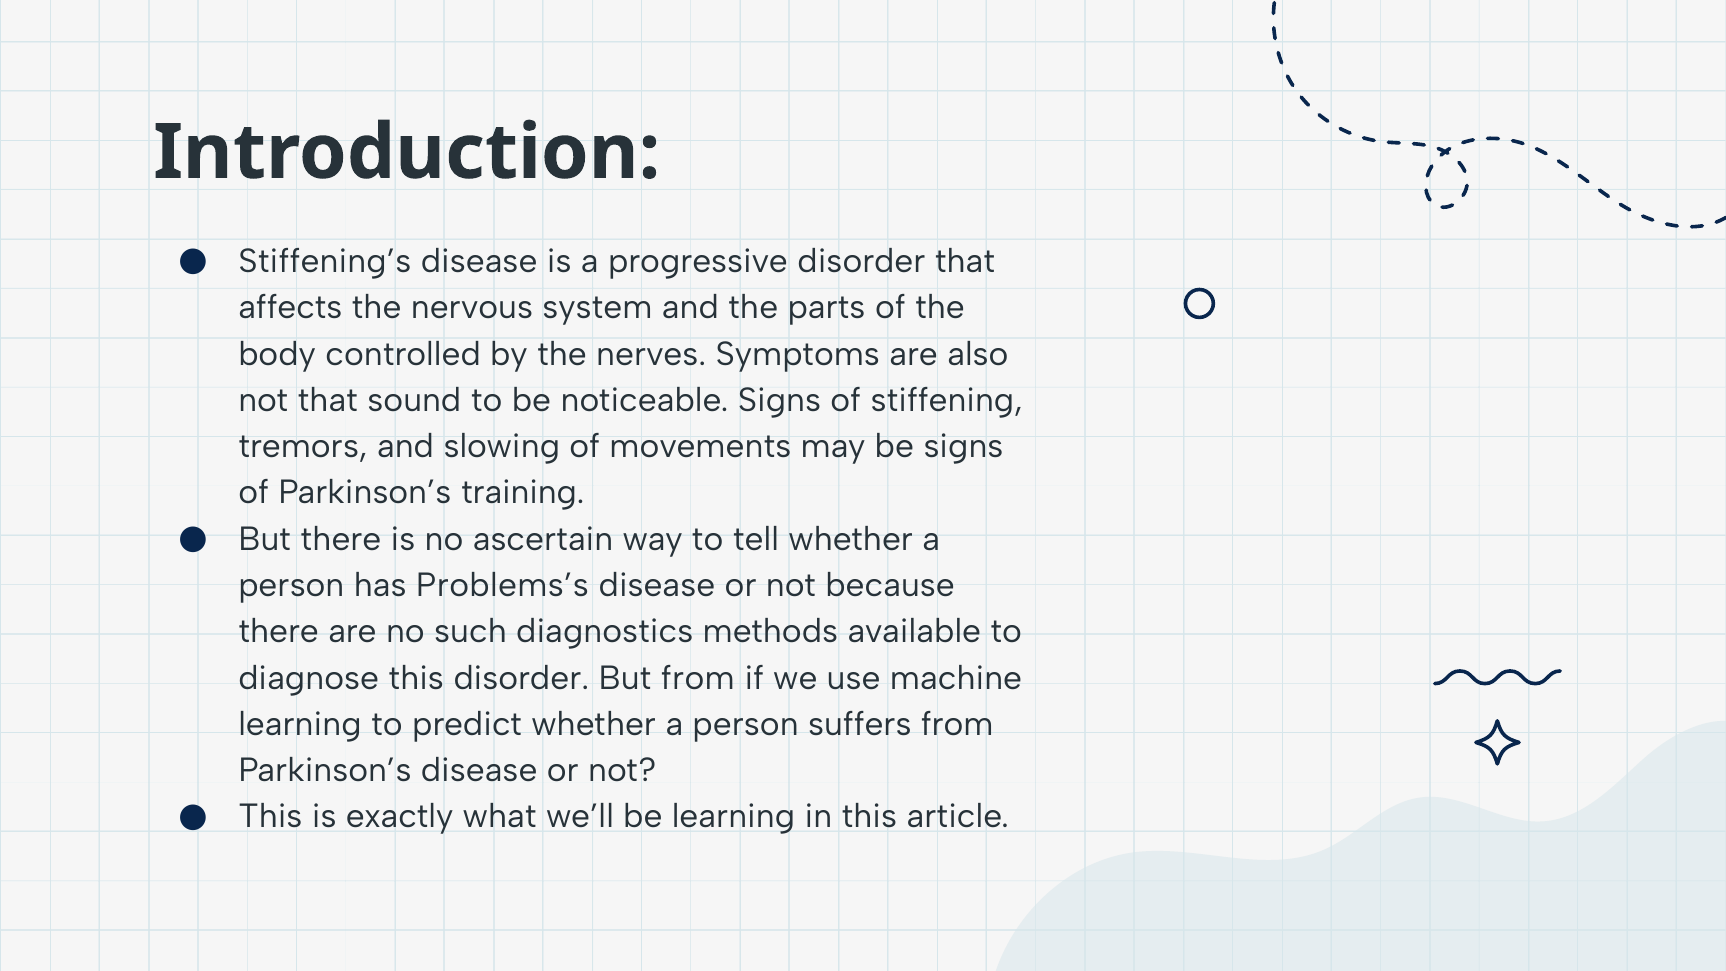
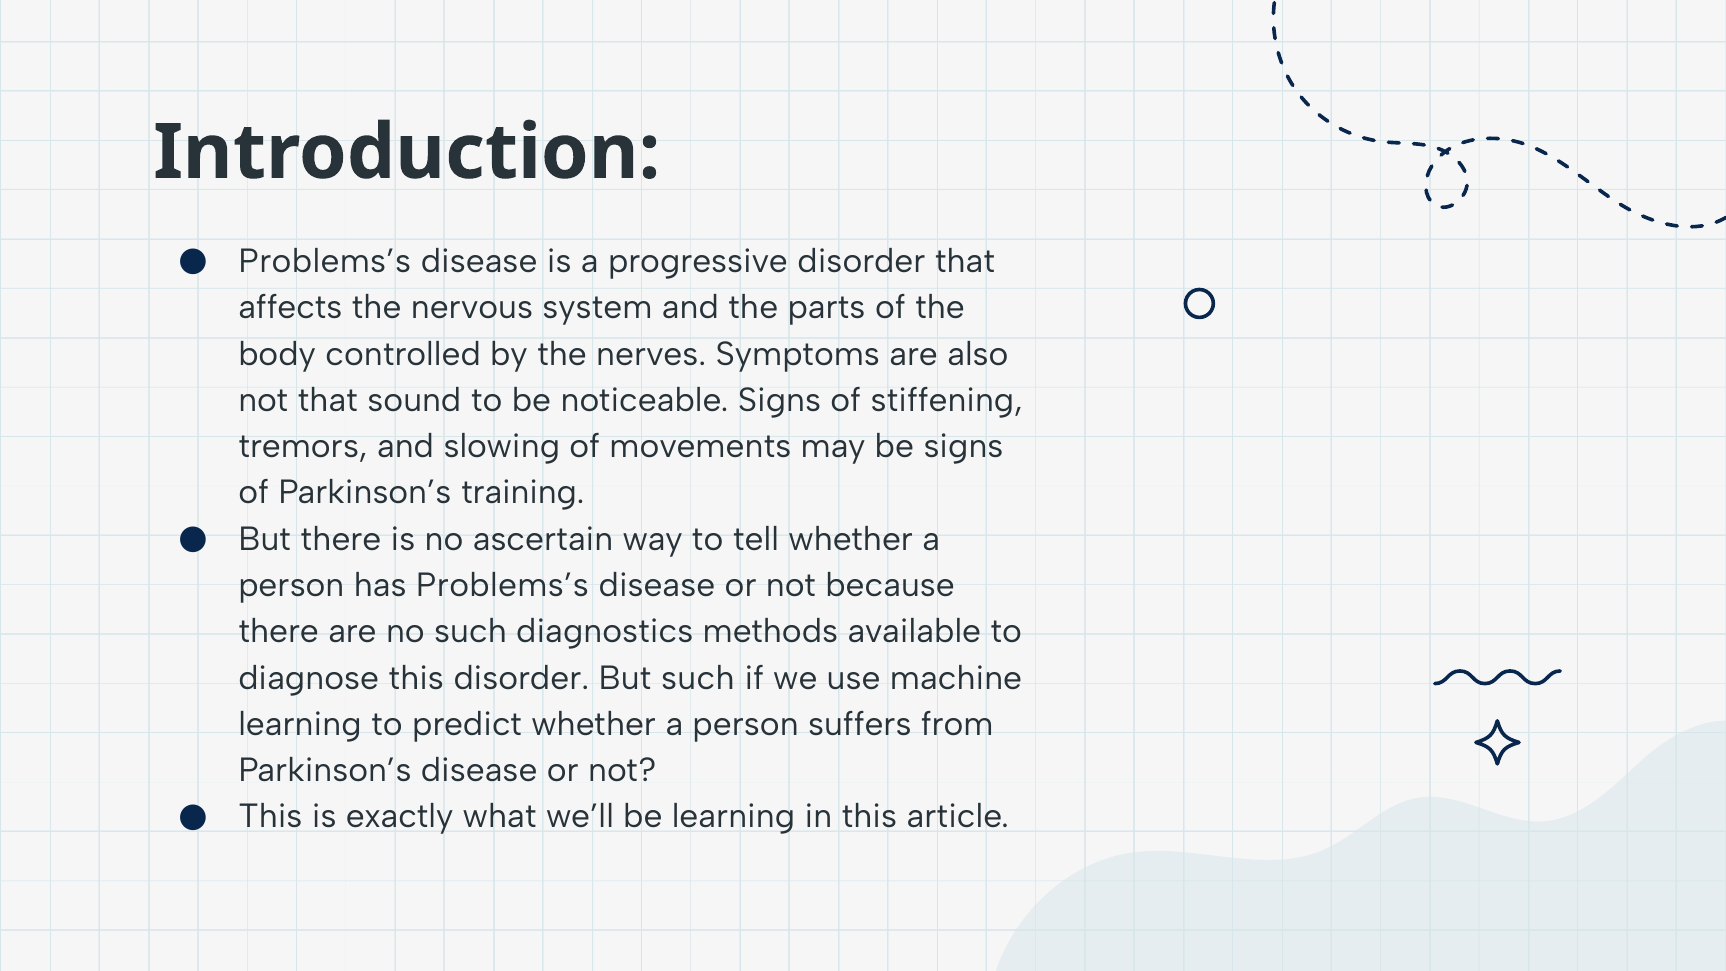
Stiffening’s: Stiffening’s -> Problems’s (325, 261)
But from: from -> such (698, 678)
